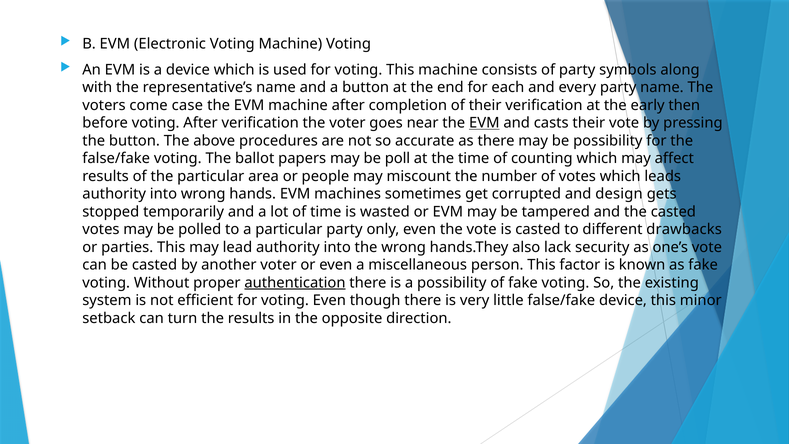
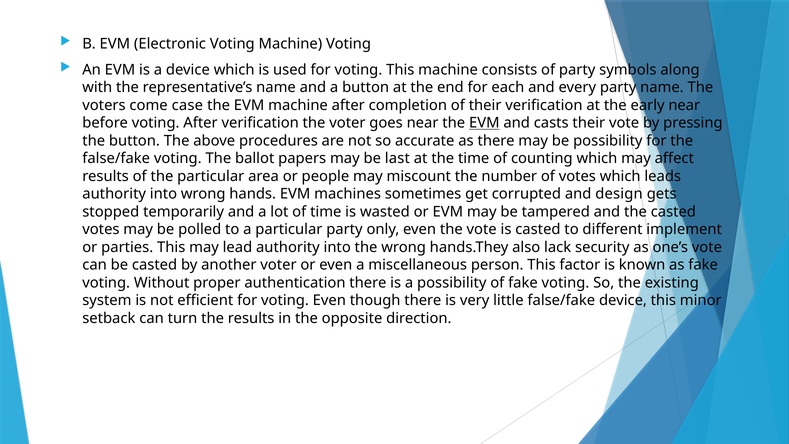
early then: then -> near (684, 105)
poll: poll -> last (397, 158)
drawbacks: drawbacks -> implement (684, 229)
authentication underline: present -> none (295, 283)
